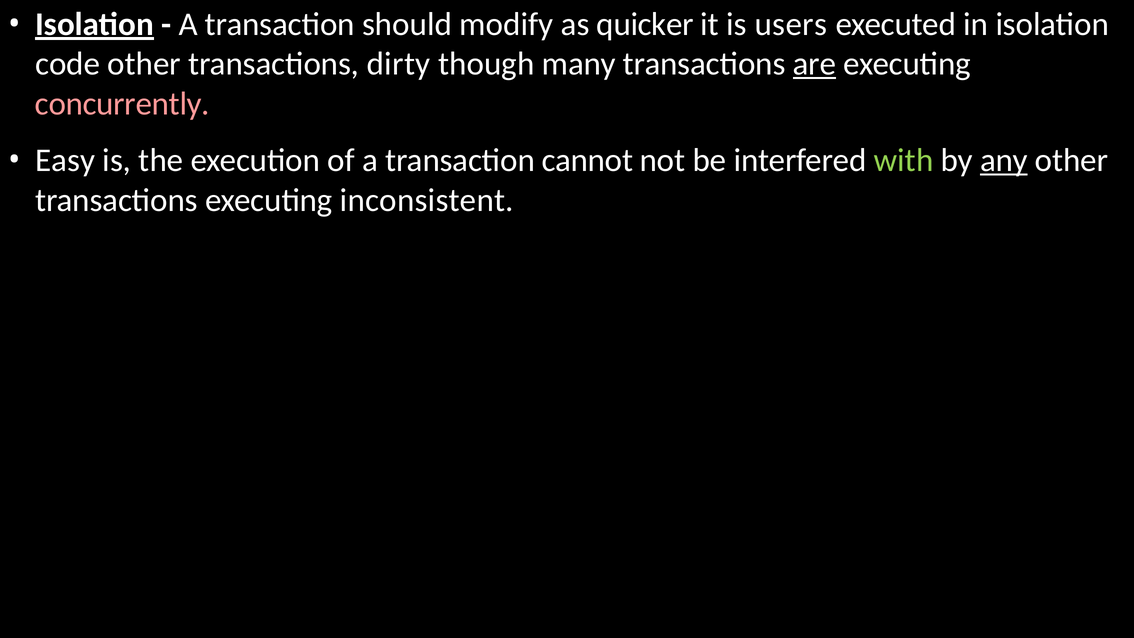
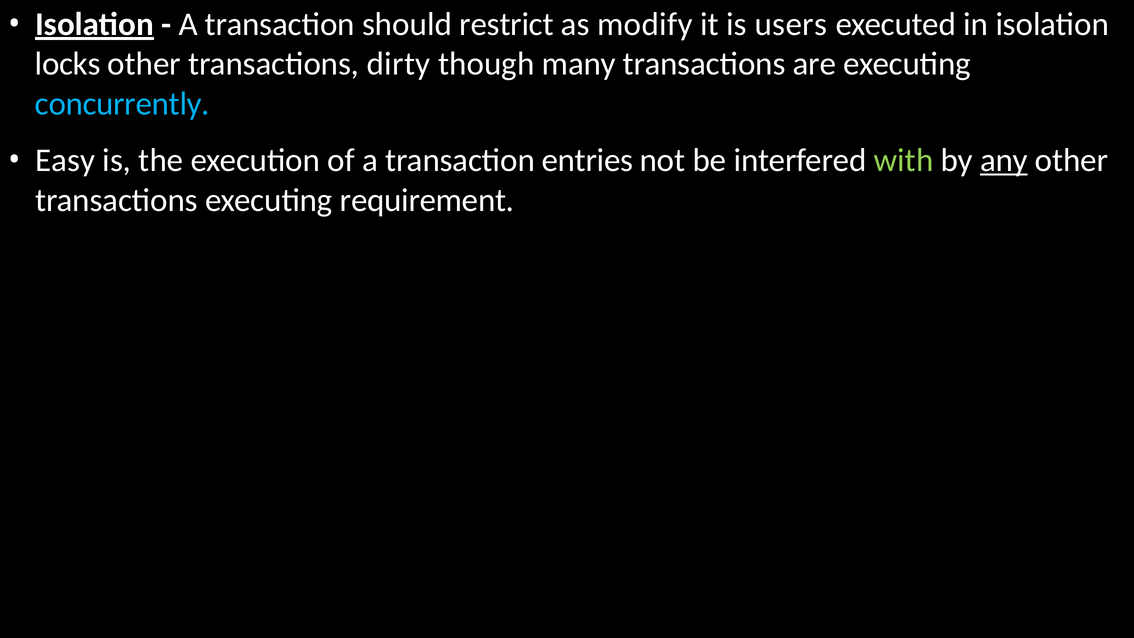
modify: modify -> restrict (507, 24)
quicker: quicker -> modify (645, 24)
code: code -> locks (68, 64)
are underline: present -> none (815, 64)
concurrently colour: pink -> light blue (122, 104)
cannot: cannot -> entries (587, 160)
inconsistent: inconsistent -> requirement (427, 200)
